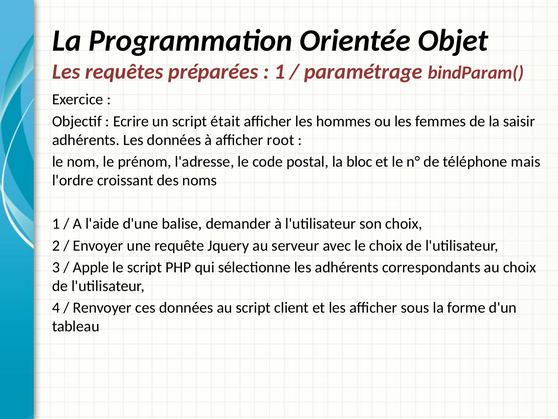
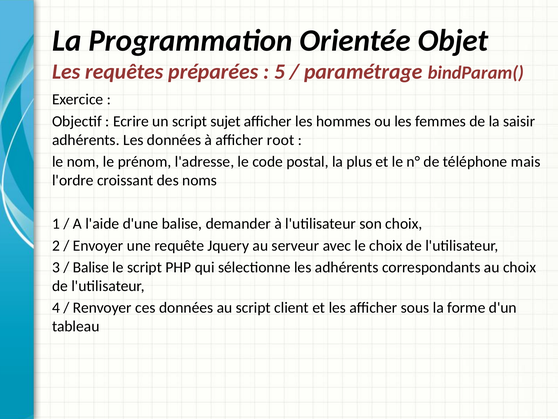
1: 1 -> 5 (280, 71)
était: était -> sujet (226, 121)
bloc: bloc -> plus (359, 161)
Apple: Apple -> Balise (91, 267)
